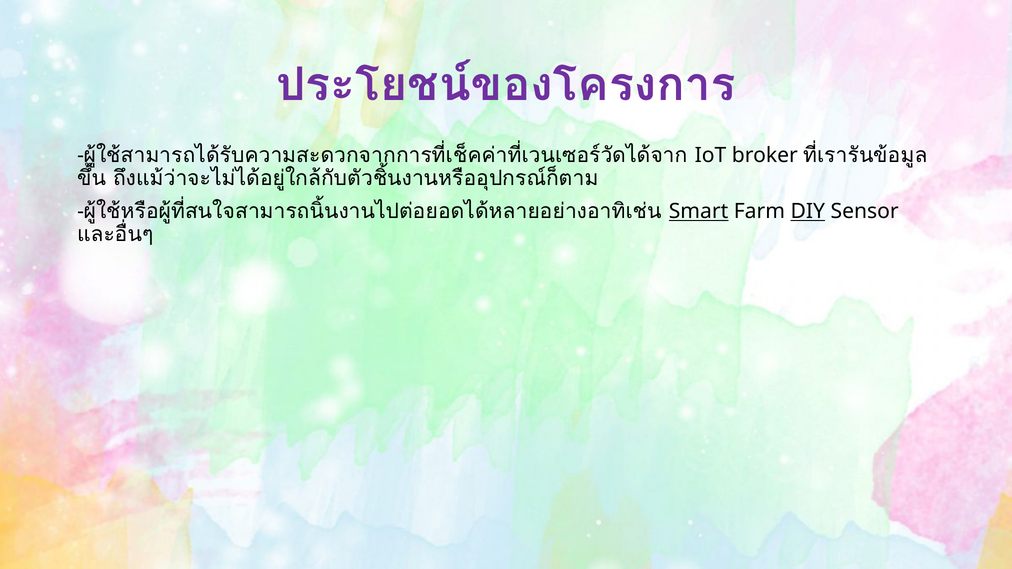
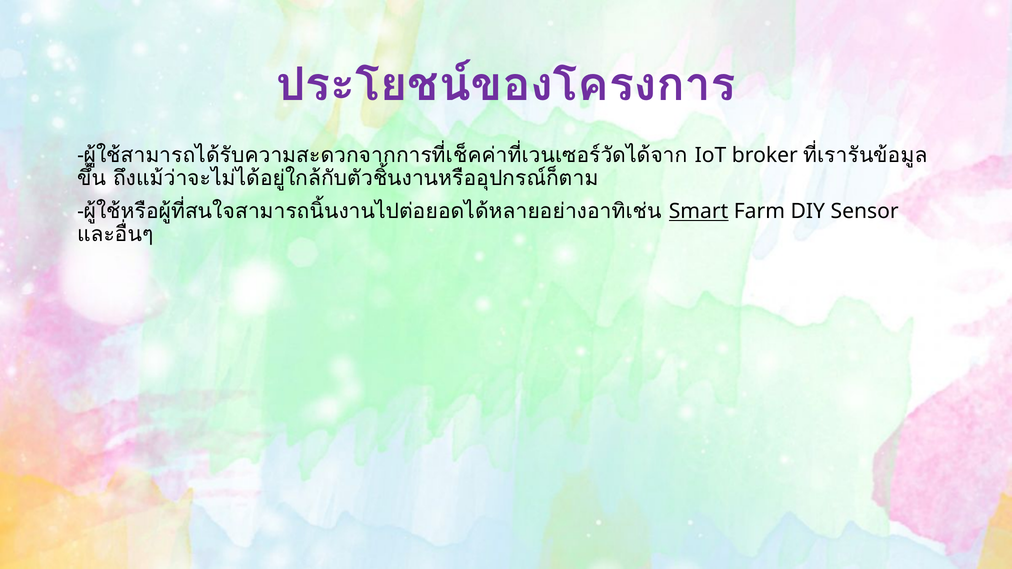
DIY underline: present -> none (808, 212)
